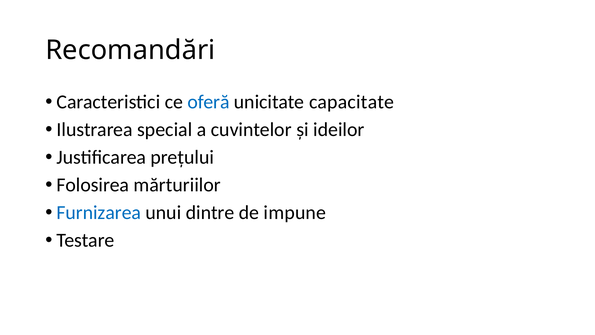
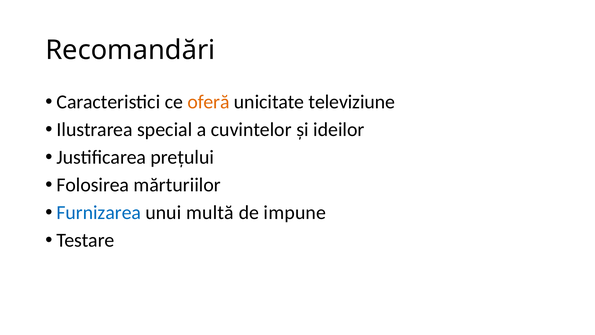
oferă colour: blue -> orange (208, 102)
capacitate: capacitate -> televiziune (352, 102)
dintre: dintre -> multă (210, 212)
